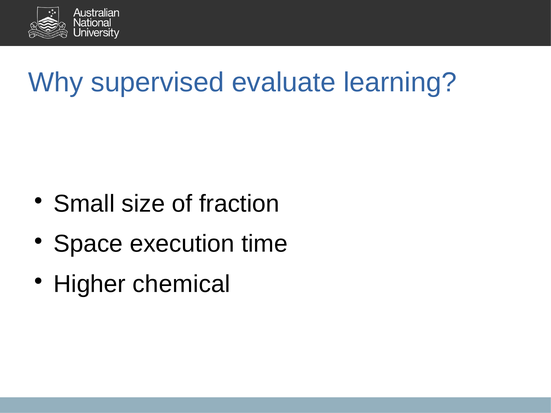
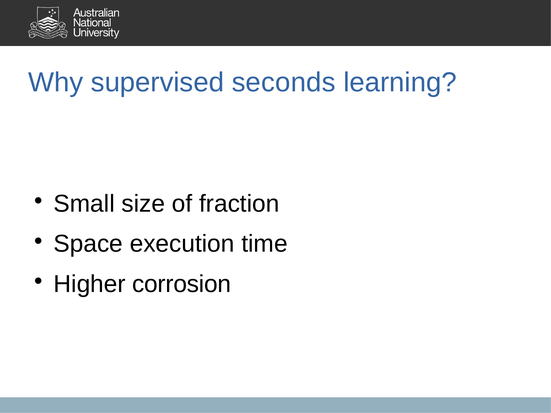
evaluate: evaluate -> seconds (284, 82)
chemical: chemical -> corrosion (182, 284)
